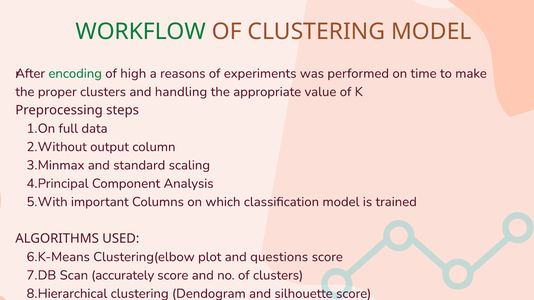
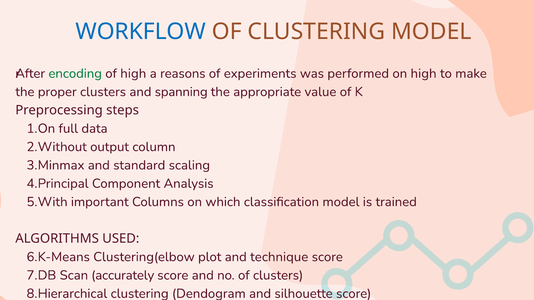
WORKFLOW colour: green -> blue (141, 32)
on time: time -> high (424, 74)
handling: handling -> spanning (181, 92)
questions: questions -> technique (279, 257)
